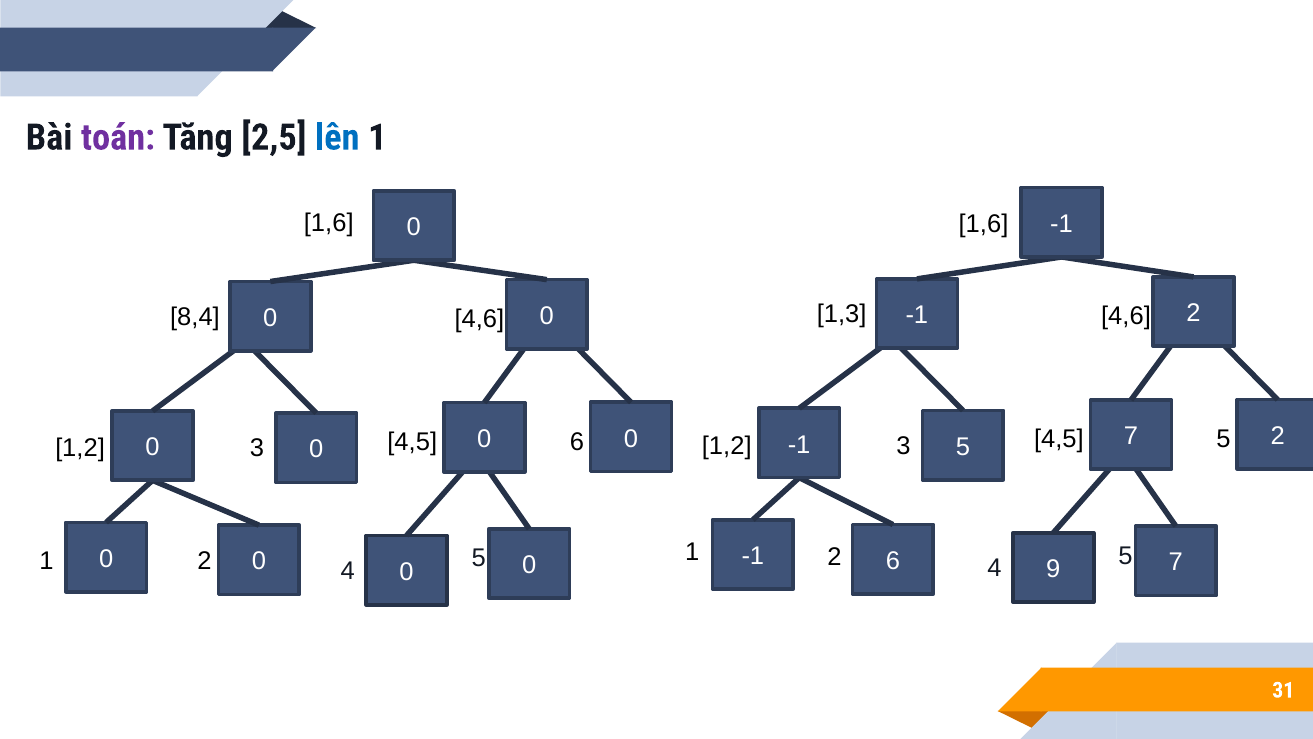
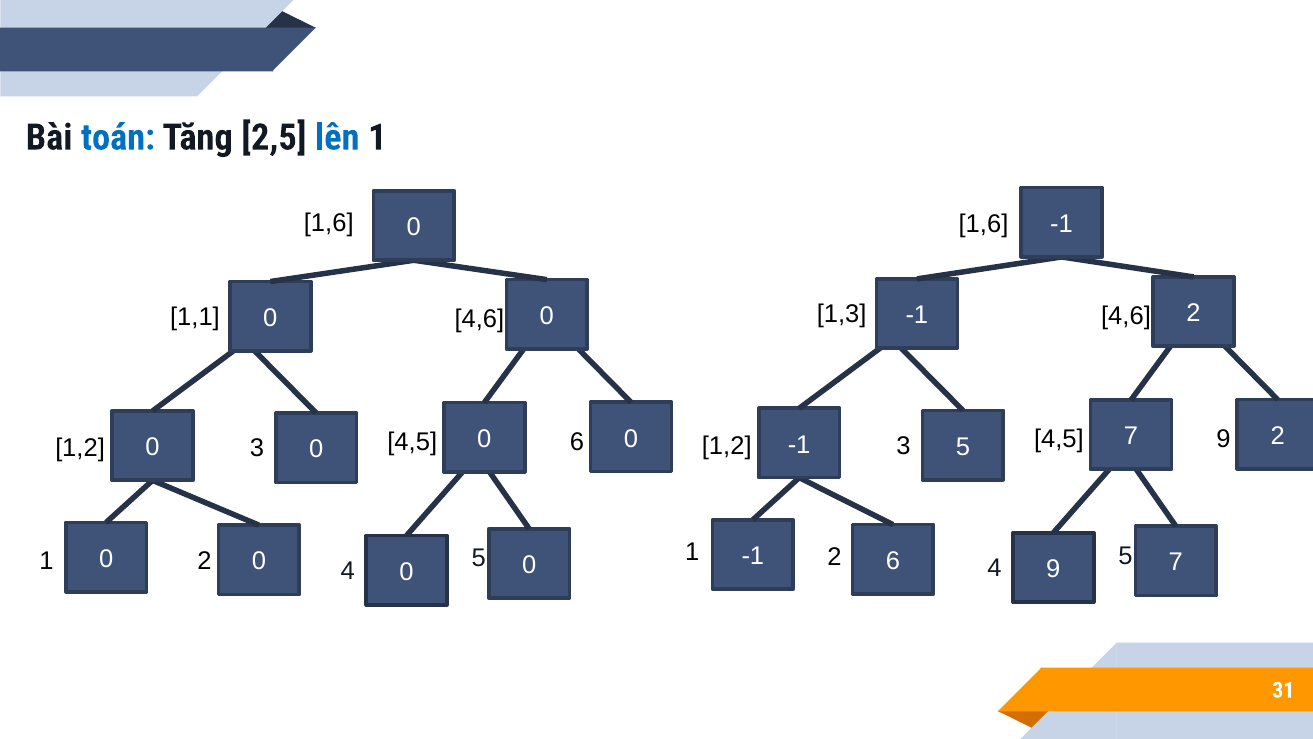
toán colour: purple -> blue (118, 137)
8,4: 8,4 -> 1,1 (195, 317)
4,5 5: 5 -> 9 (1224, 439)
